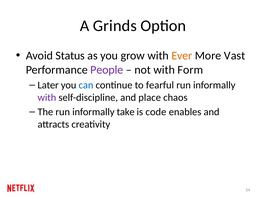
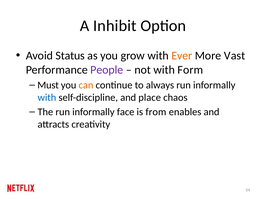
Grinds: Grinds -> Inhibit (115, 26)
Later: Later -> Must (48, 85)
can colour: blue -> orange (86, 85)
fearful: fearful -> always (160, 85)
with colour: purple -> blue (47, 98)
take: take -> face (126, 112)
code: code -> from (156, 112)
